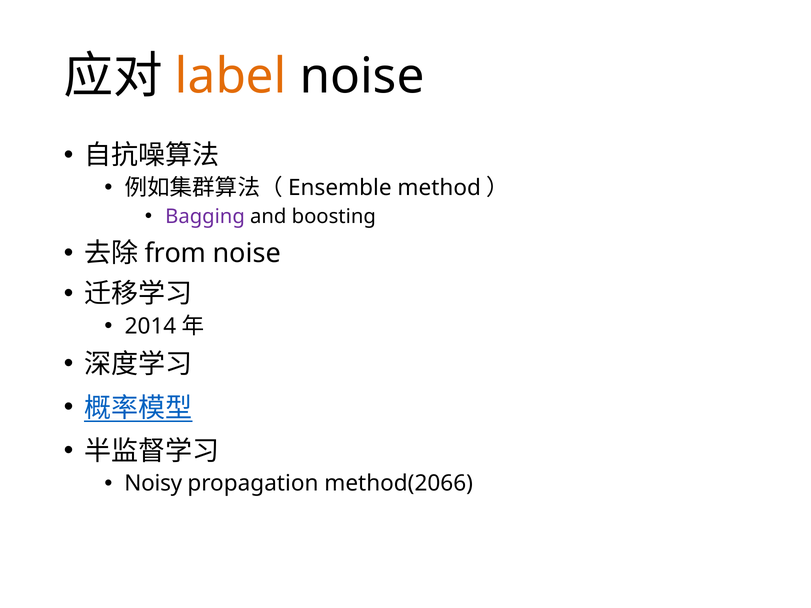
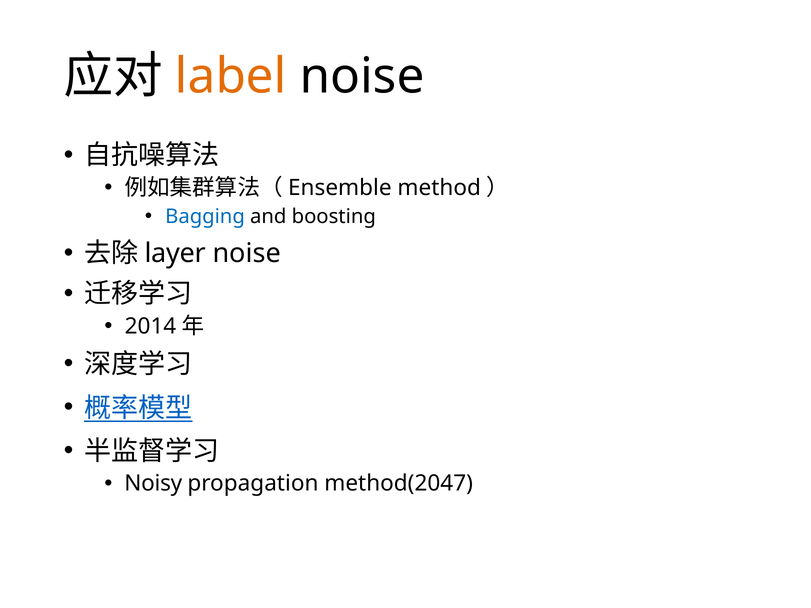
Bagging colour: purple -> blue (205, 217)
from: from -> layer (175, 253)
method(2066: method(2066 -> method(2047 (399, 484)
